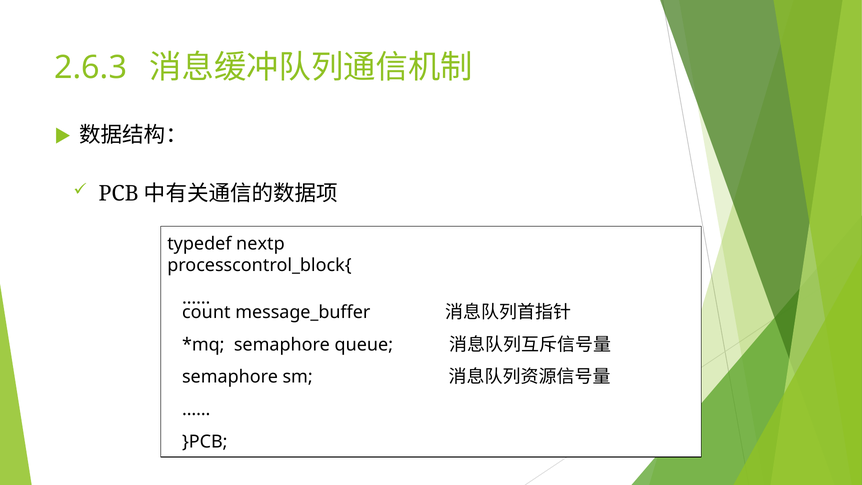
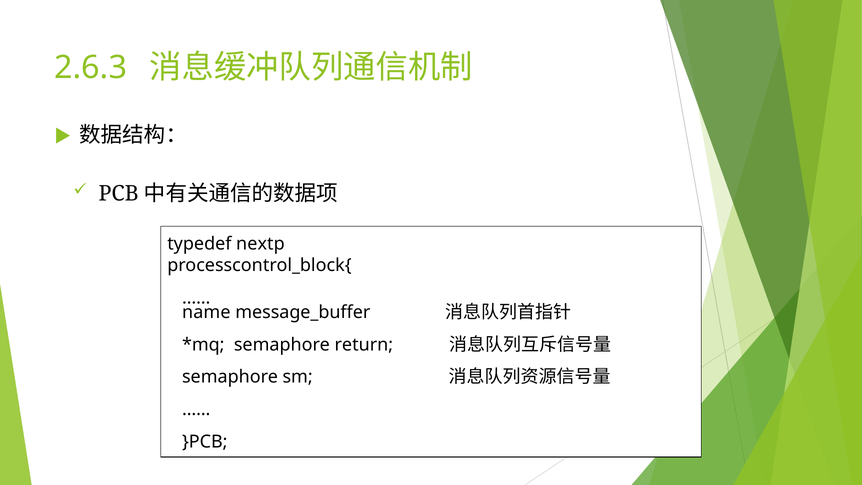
count: count -> name (206, 312)
queue: queue -> return (364, 345)
